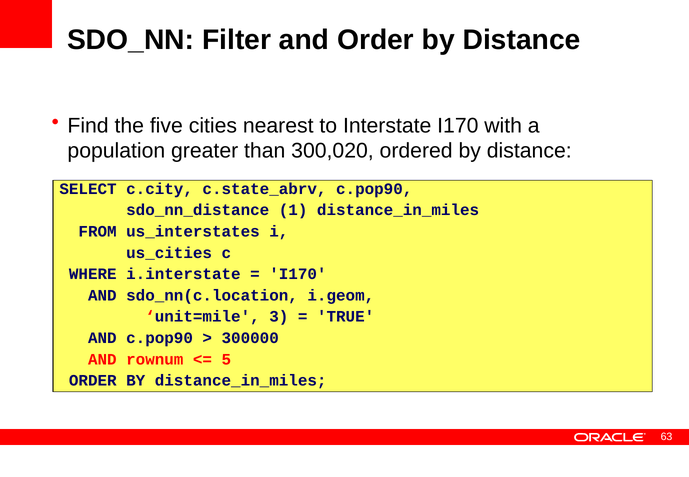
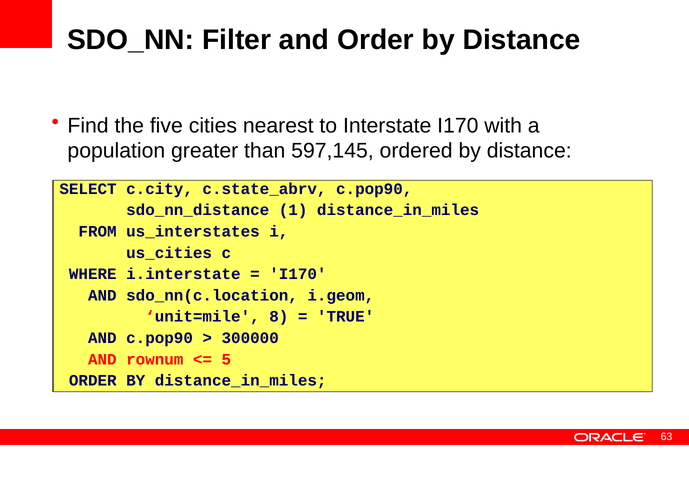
300,020: 300,020 -> 597,145 (332, 151)
3: 3 -> 8 (279, 317)
